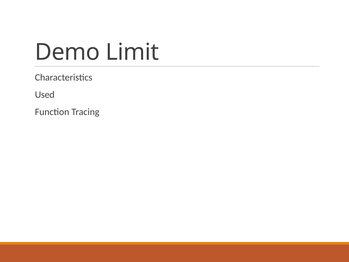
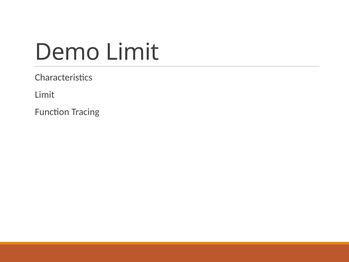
Used: Used -> Limit (45, 95)
